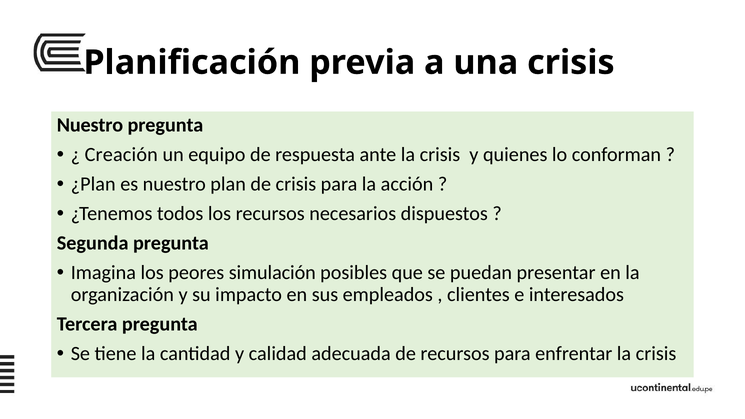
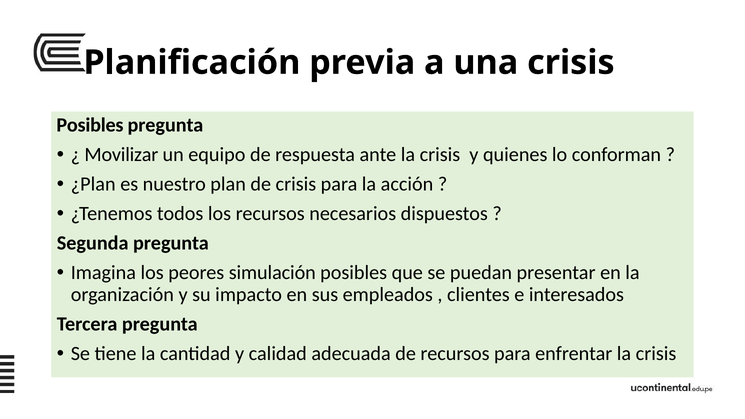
Nuestro: Nuestro -> Posibles (90, 125)
Creación: Creación -> Movilizar (121, 155)
